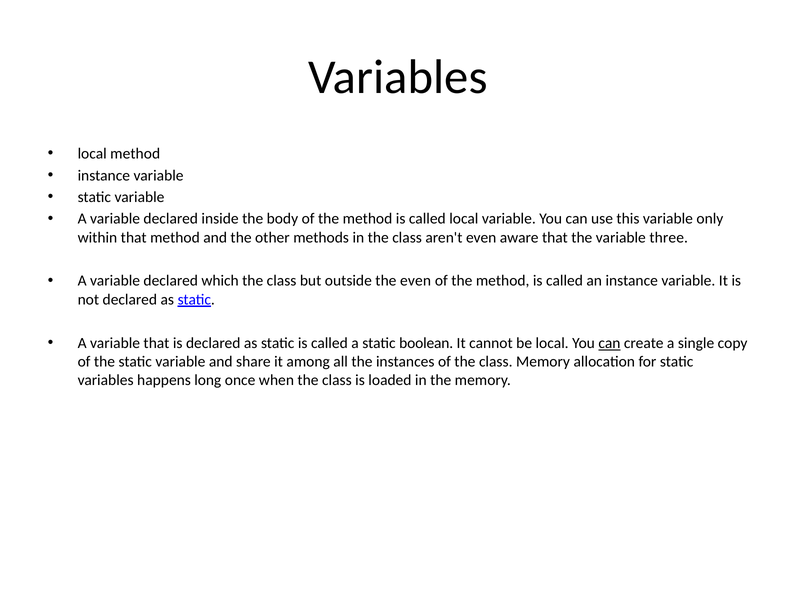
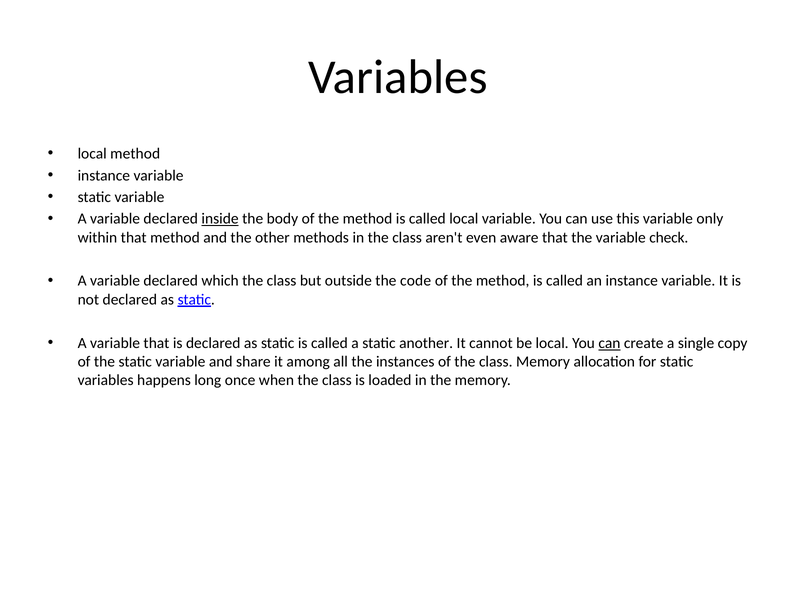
inside underline: none -> present (220, 219)
three: three -> check (669, 237)
the even: even -> code (416, 281)
boolean: boolean -> another (426, 343)
